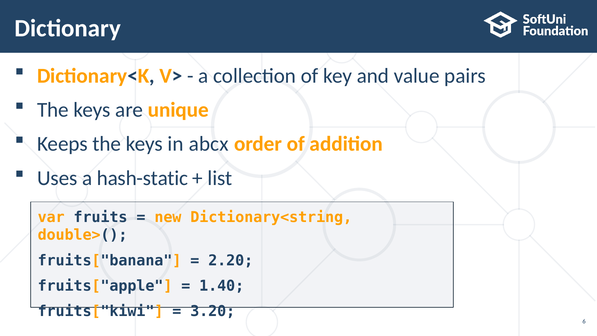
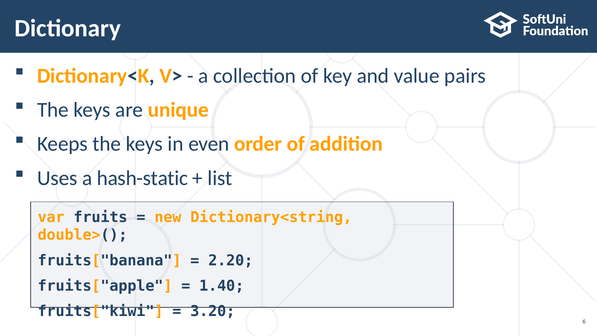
abcx: abcx -> even (209, 144)
